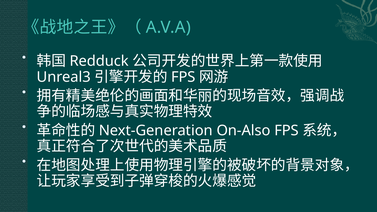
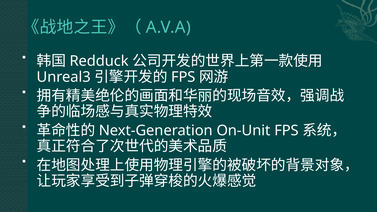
On-Also: On-Also -> On-Unit (243, 131)
